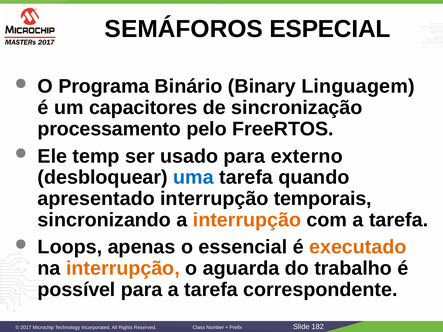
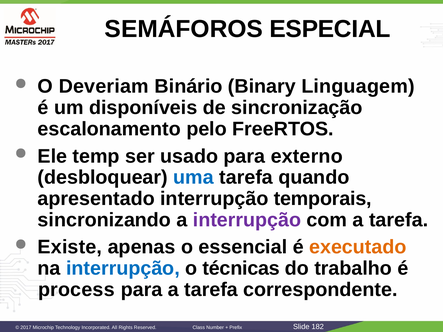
Programa: Programa -> Deveriam (104, 87)
capacitores: capacitores -> disponíveis (143, 108)
processamento: processamento -> escalonamento (109, 129)
interrupção colour: orange -> purple (247, 220)
Loops: Loops -> Existe (70, 247)
interrupção colour: orange -> blue (123, 269)
aguarda: aguarda -> técnicas (241, 269)
possível: possível -> process (76, 290)
